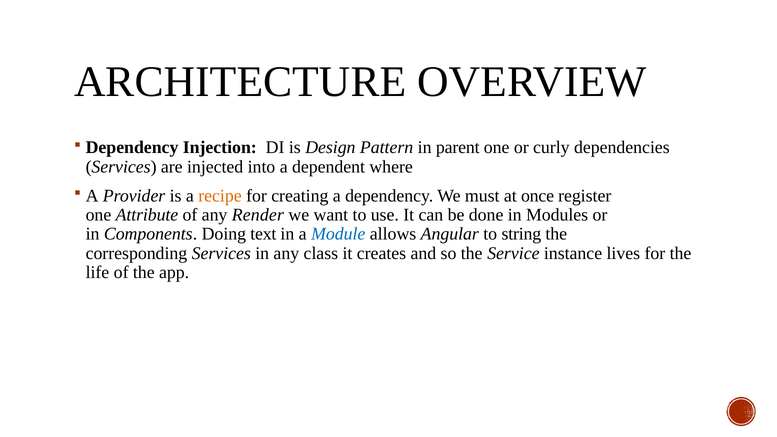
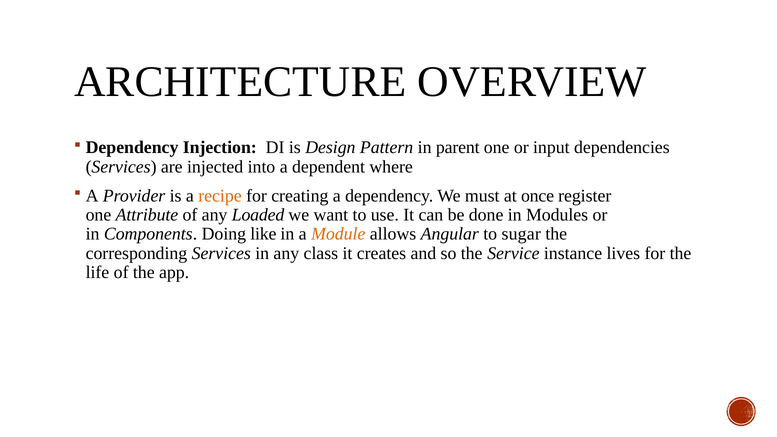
curly: curly -> input (551, 148)
Render: Render -> Loaded (258, 215)
text: text -> like (263, 234)
Module colour: blue -> orange (338, 234)
string: string -> sugar (521, 234)
